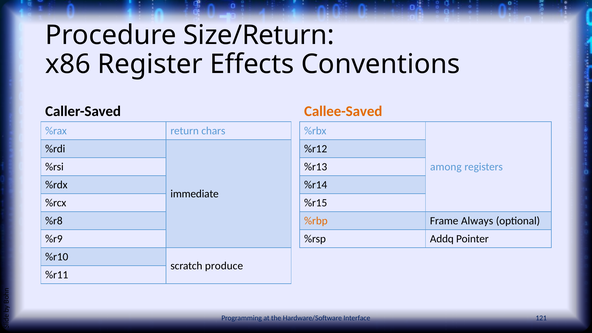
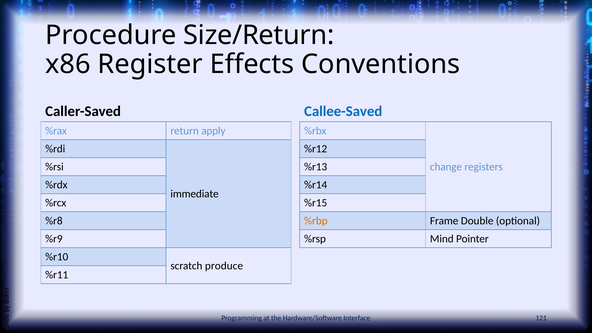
Callee-Saved colour: orange -> blue (343, 111)
chars: chars -> apply (213, 131)
among: among -> change (446, 167)
Always: Always -> Double (477, 221)
Addq: Addq -> Mind (442, 239)
